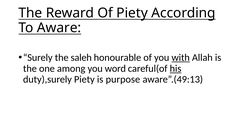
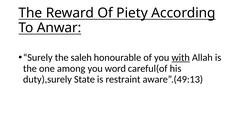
Aware: Aware -> Anwar (59, 28)
his underline: present -> none (176, 68)
duty),surely Piety: Piety -> State (84, 79)
purpose: purpose -> restraint (123, 79)
